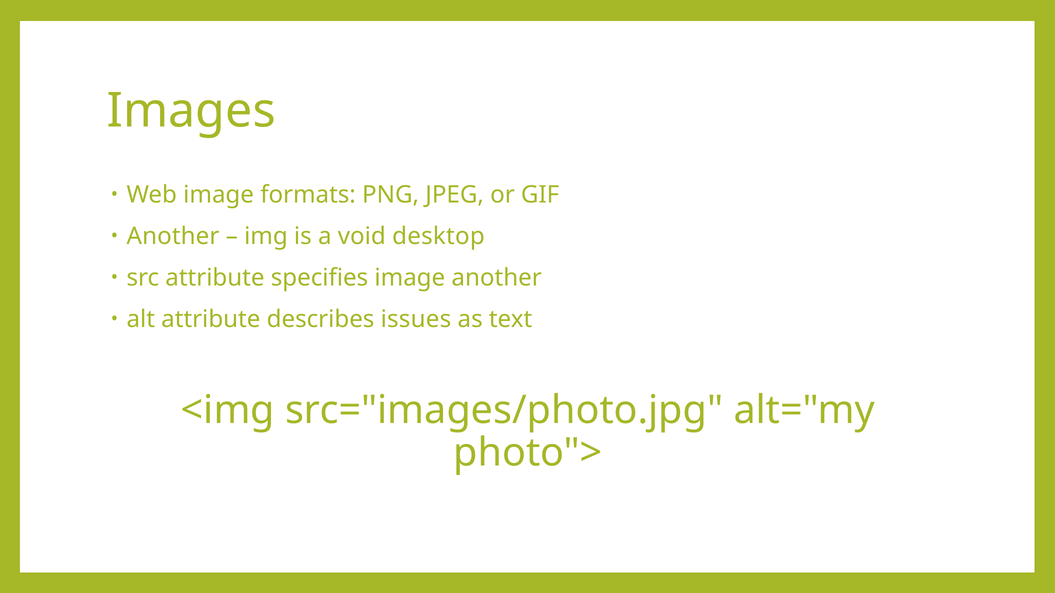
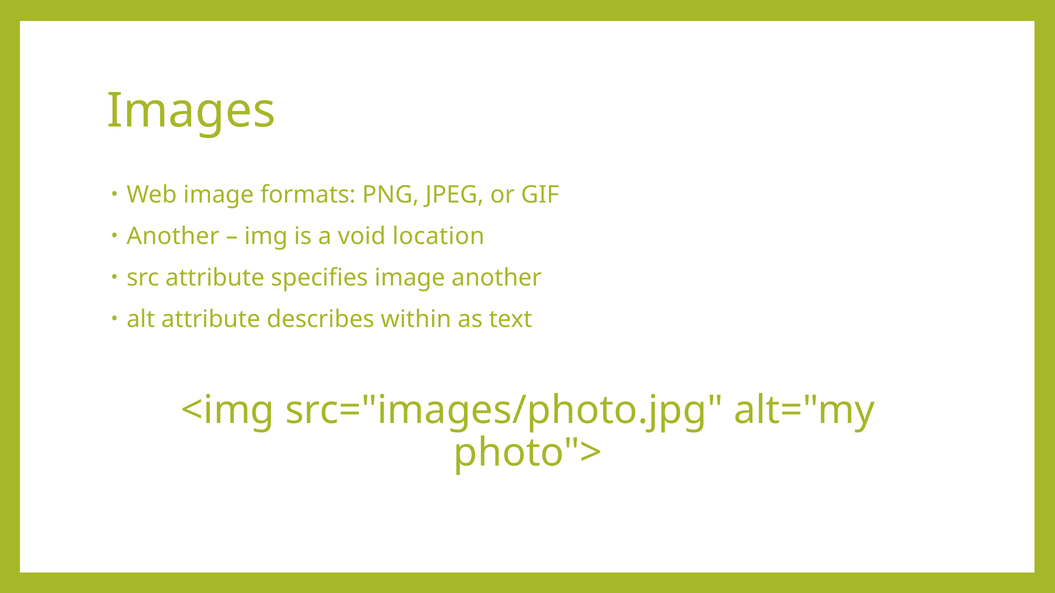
desktop: desktop -> location (438, 236)
issues: issues -> within (416, 319)
